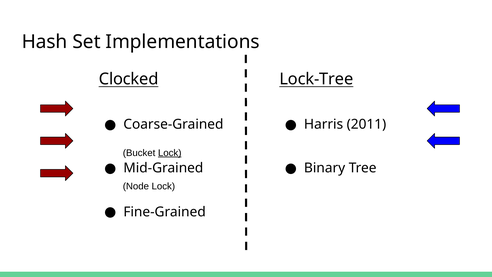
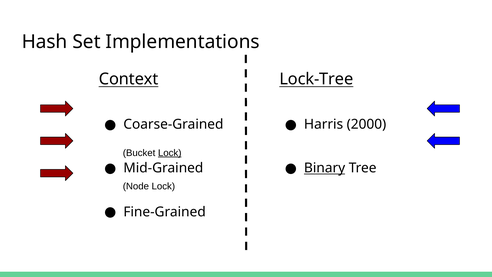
Clocked: Clocked -> Context (129, 79)
2011: 2011 -> 2000 (366, 124)
Binary underline: none -> present (325, 168)
